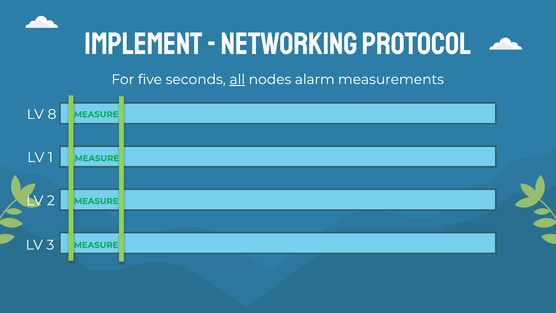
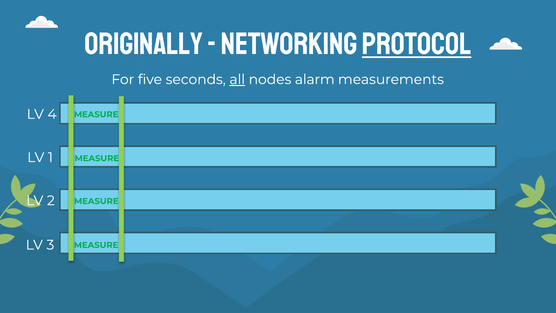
Implement: Implement -> Originally (144, 44)
protocoL underline: none -> present (417, 44)
8: 8 -> 4 (52, 114)
